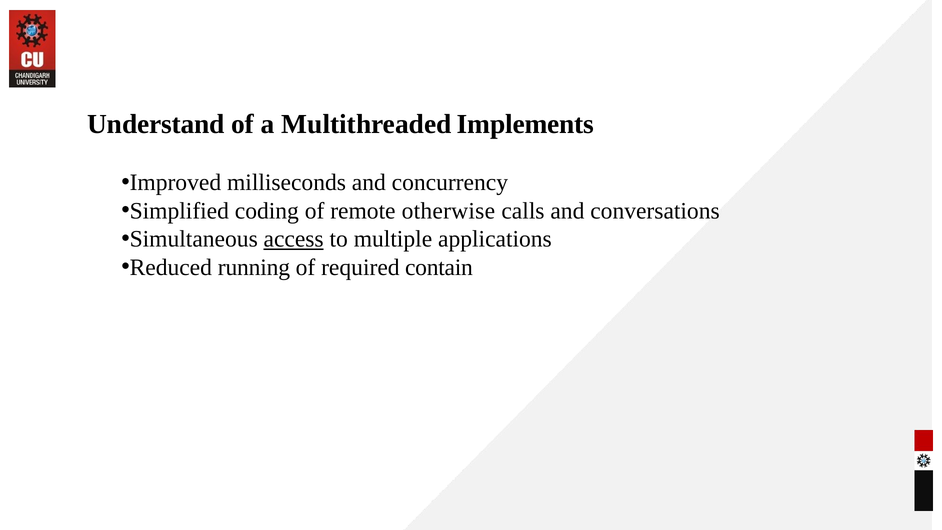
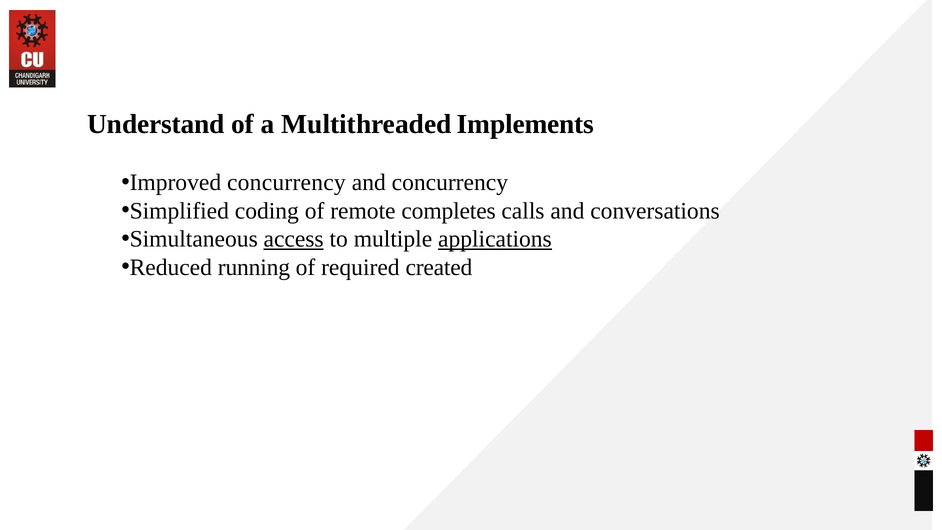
Improved milliseconds: milliseconds -> concurrency (286, 183)
otherwise: otherwise -> completes (449, 211)
applications underline: none -> present (495, 239)
contain: contain -> created (439, 267)
